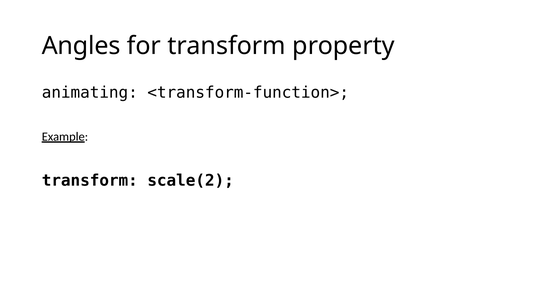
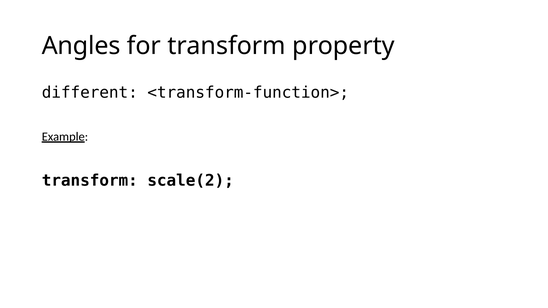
animating: animating -> different (90, 93)
